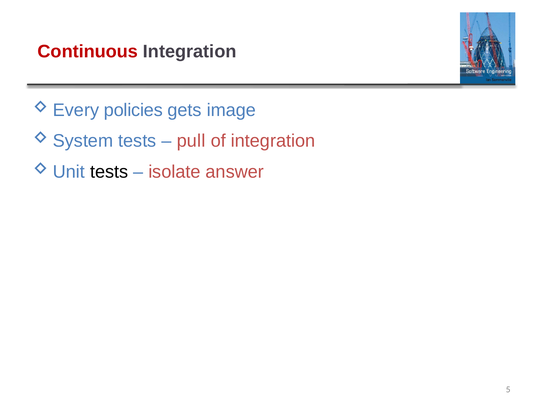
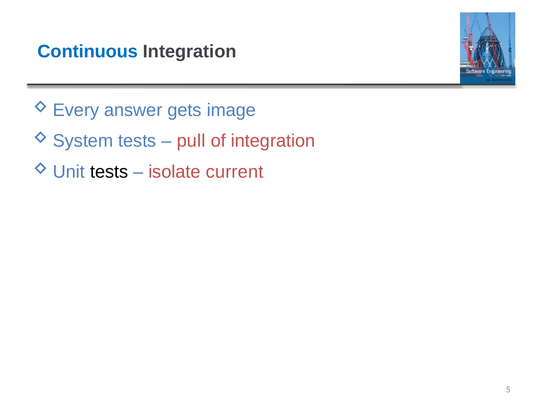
Continuous colour: red -> blue (88, 52)
policies: policies -> answer (133, 110)
answer: answer -> current (235, 171)
